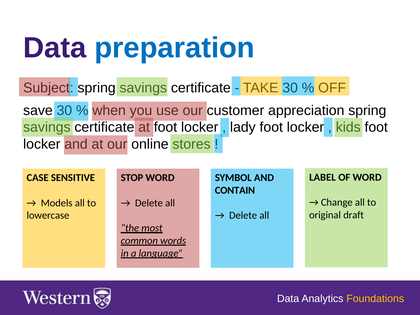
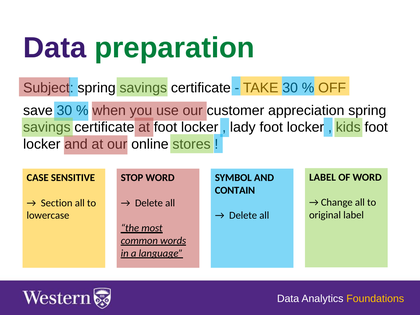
preparation colour: blue -> green (175, 48)
Models: Models -> Section (57, 203)
original draft: draft -> label (354, 215)
